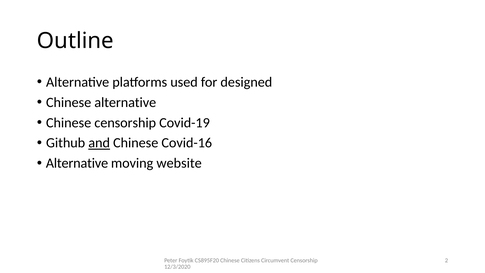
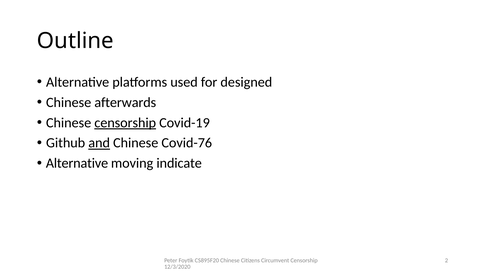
Chinese alternative: alternative -> afterwards (125, 102)
censorship underline: none -> present (125, 123)
Covid-16: Covid-16 -> Covid-76 (187, 143)
website: website -> indicate (179, 163)
